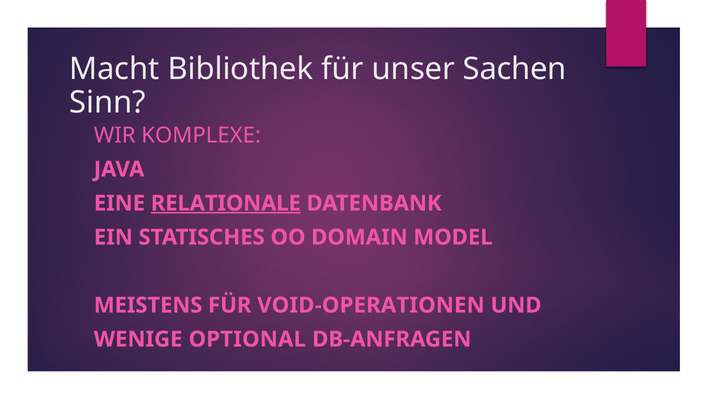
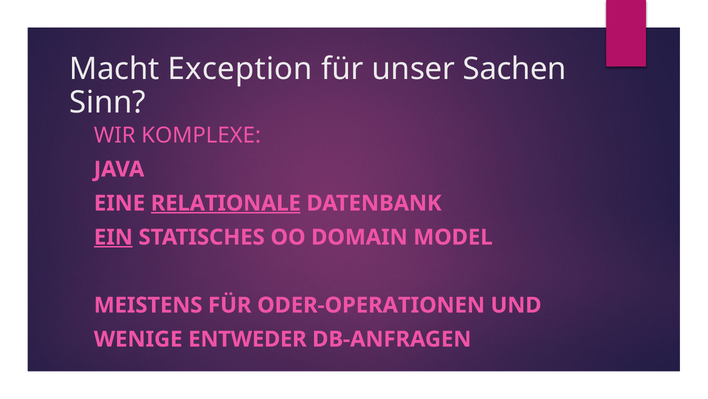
Bibliothek: Bibliothek -> Exception (240, 69)
EIN underline: none -> present (113, 237)
VOID-OPERATIONEN: VOID-OPERATIONEN -> ODER-OPERATIONEN (371, 305)
OPTIONAL: OPTIONAL -> ENTWEDER (247, 339)
